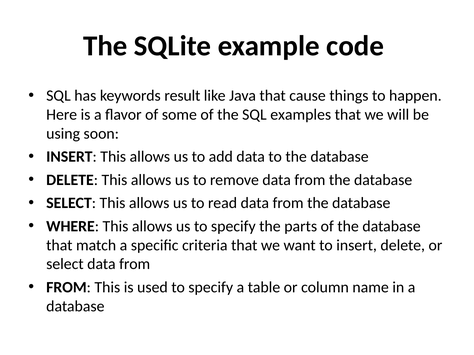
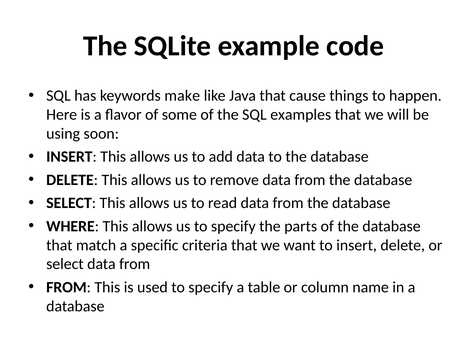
result: result -> make (182, 96)
